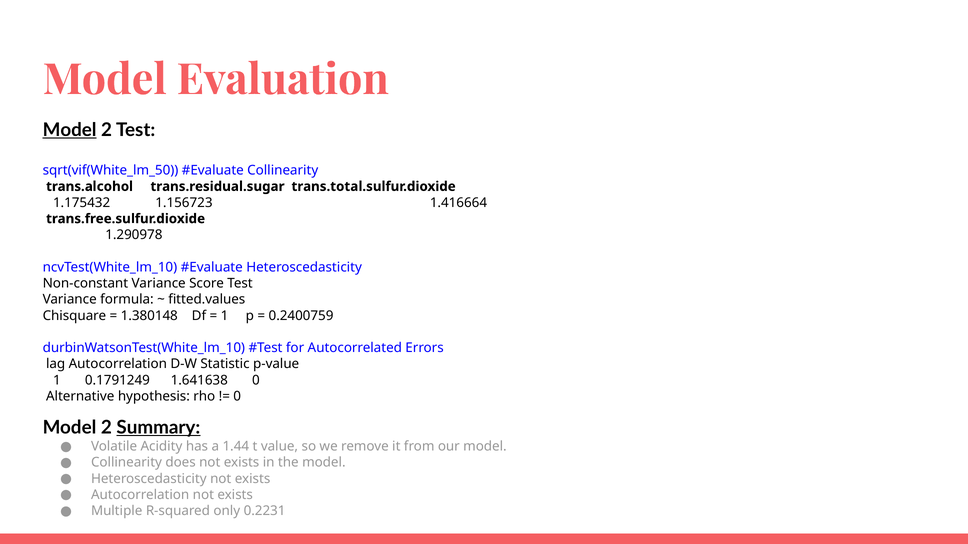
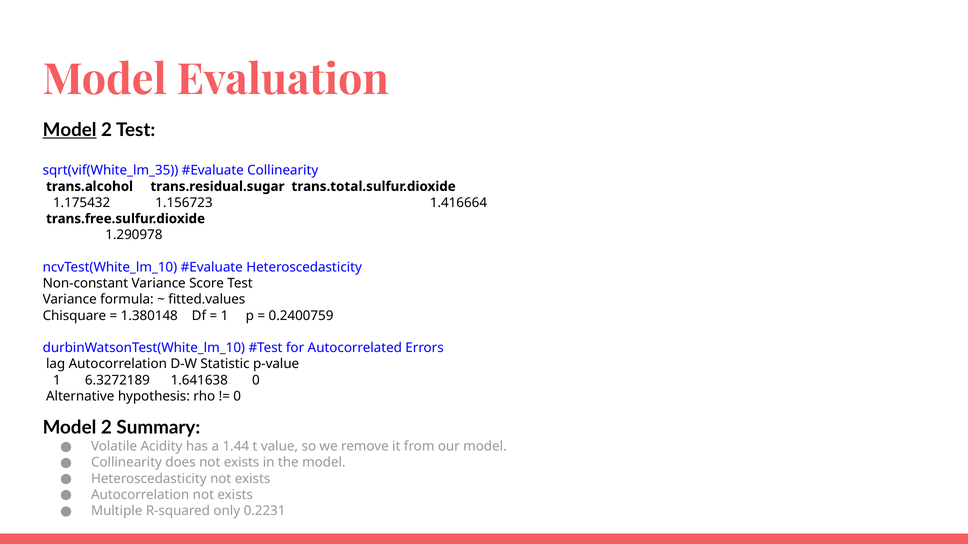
sqrt(vif(White_lm_50: sqrt(vif(White_lm_50 -> sqrt(vif(White_lm_35 (111, 170)
0.1791249: 0.1791249 -> 6.3272189 (117, 381)
Summary underline: present -> none (158, 428)
